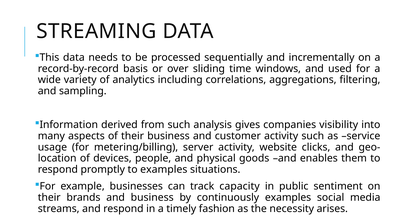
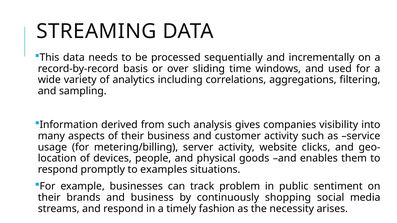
capacity: capacity -> problem (240, 187)
continuously examples: examples -> shopping (288, 198)
